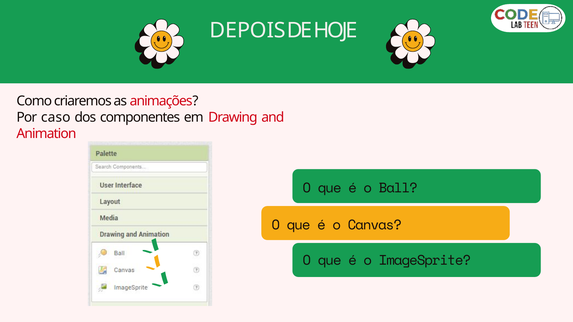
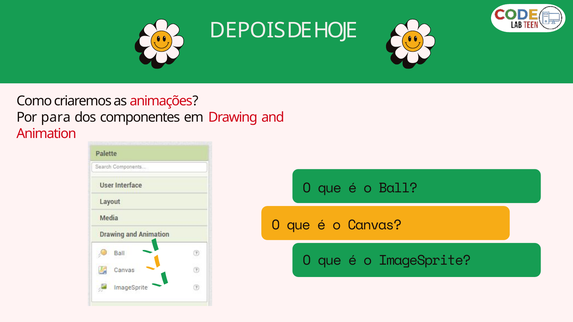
caso: caso -> para (56, 117)
